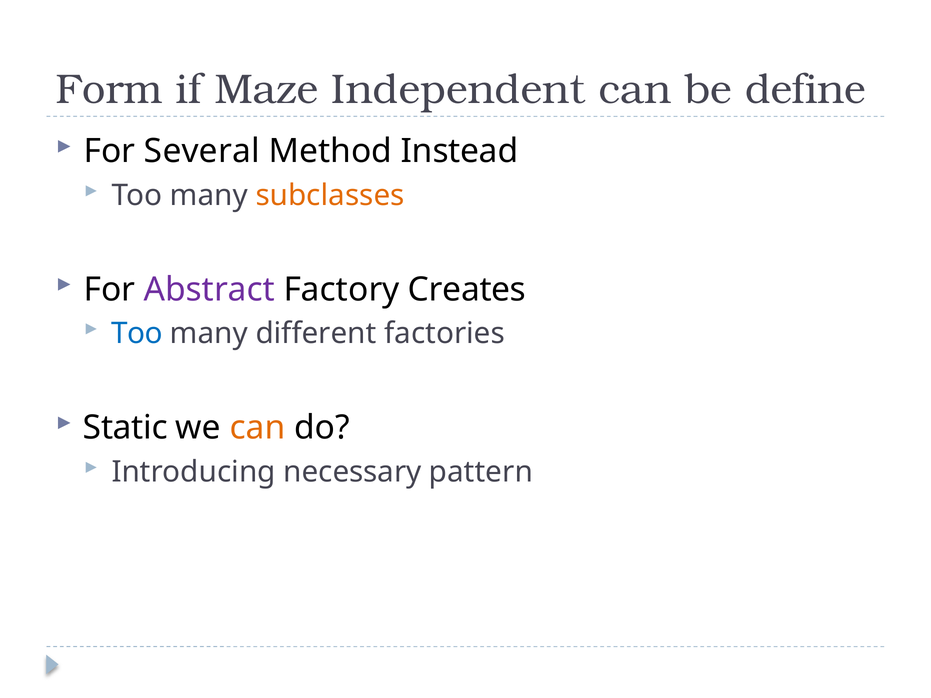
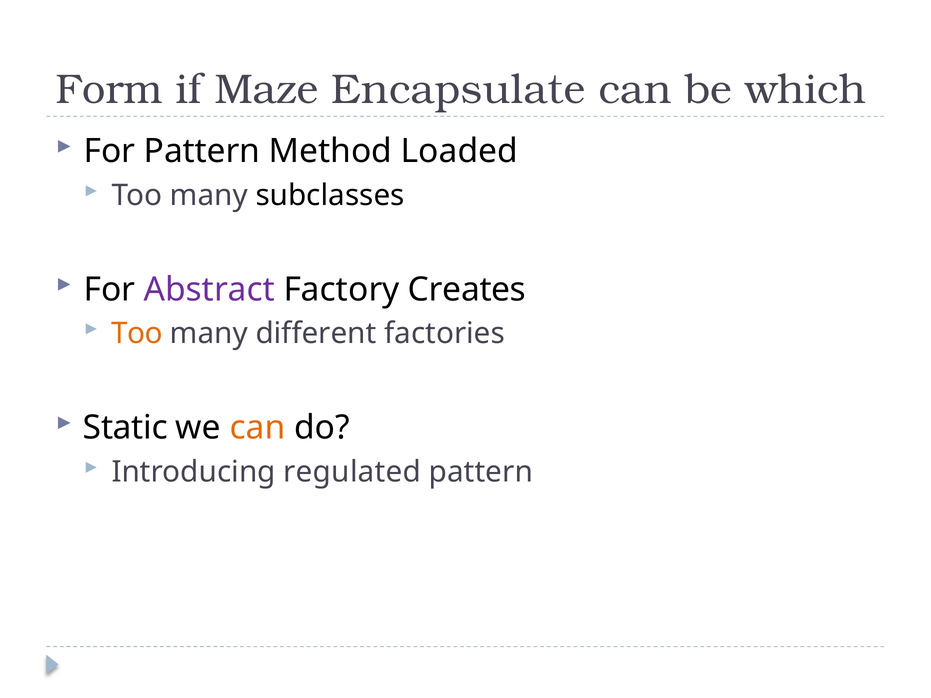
Independent: Independent -> Encapsulate (458, 90)
define: define -> which (805, 90)
For Several: Several -> Pattern (202, 151)
Instead: Instead -> Loaded (459, 151)
subclasses colour: orange -> black (330, 195)
Too colour: blue -> orange (137, 334)
necessary: necessary -> regulated (352, 472)
